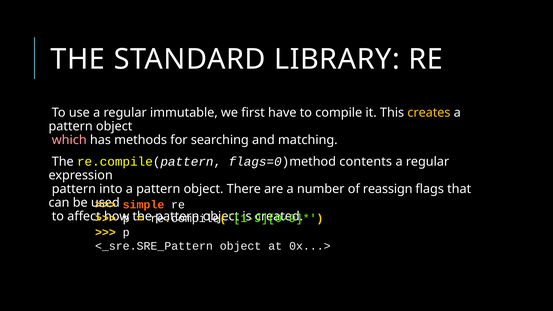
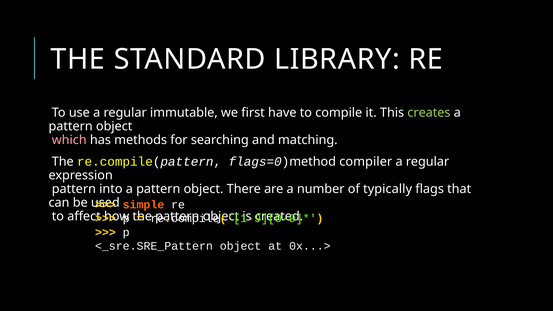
creates colour: yellow -> light green (429, 113)
contents: contents -> compiler (366, 162)
reassign: reassign -> typically (388, 189)
